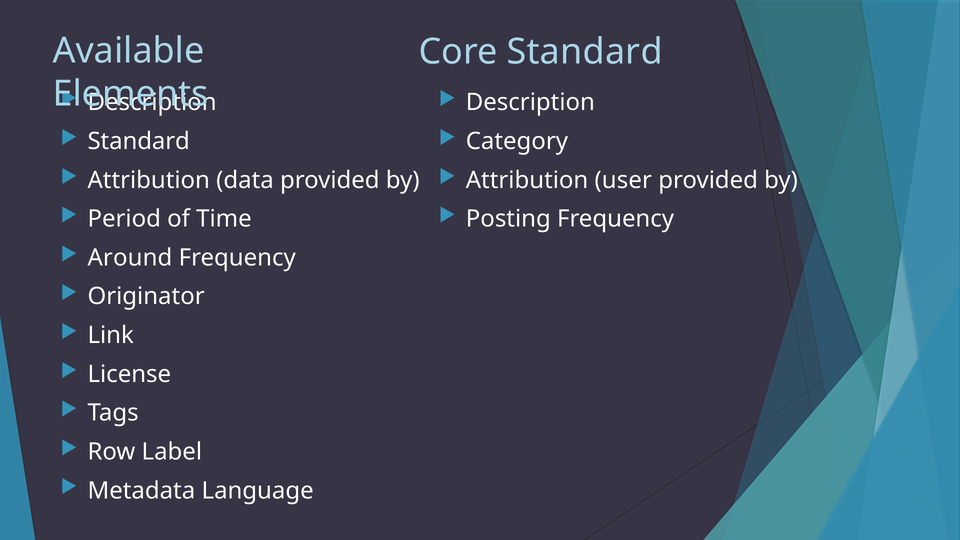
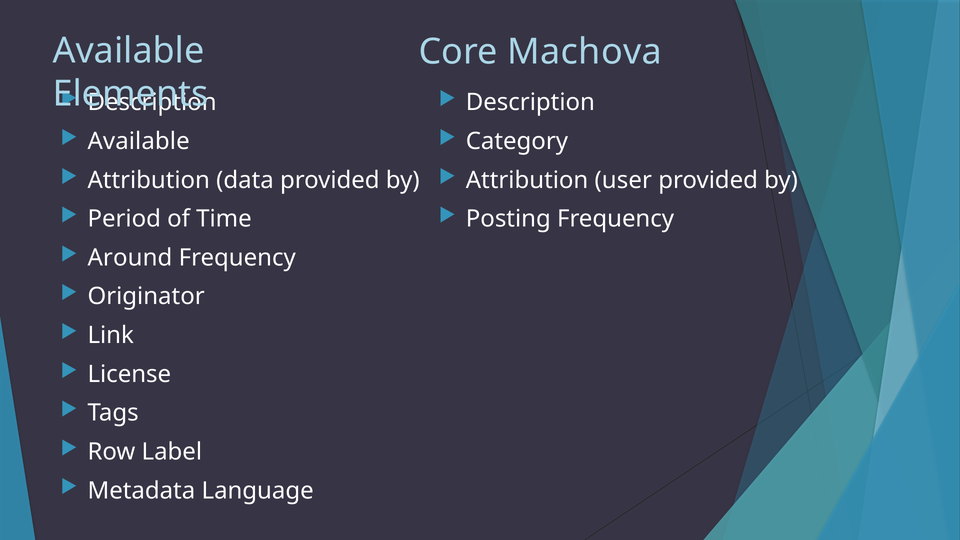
Core Standard: Standard -> Machova (585, 52)
Standard: Standard -> Available (139, 141)
